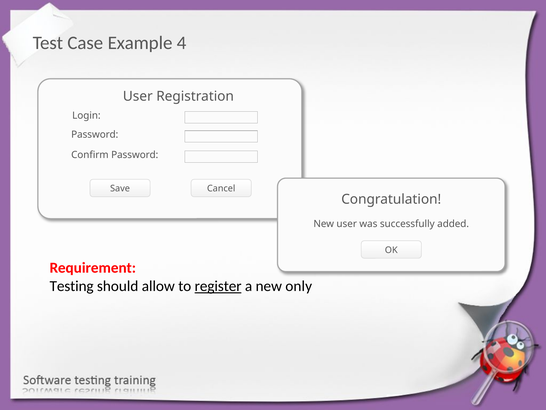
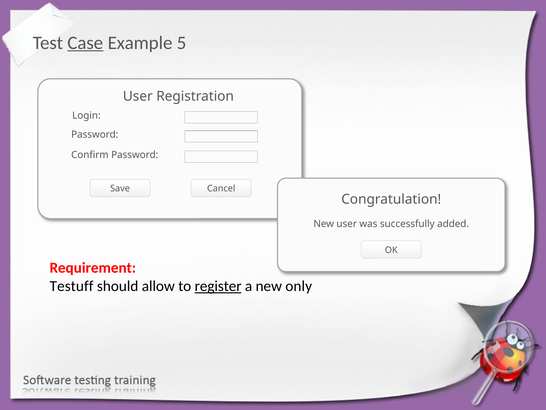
Case underline: none -> present (85, 43)
4: 4 -> 5 (182, 43)
Testing: Testing -> Testuff (72, 286)
